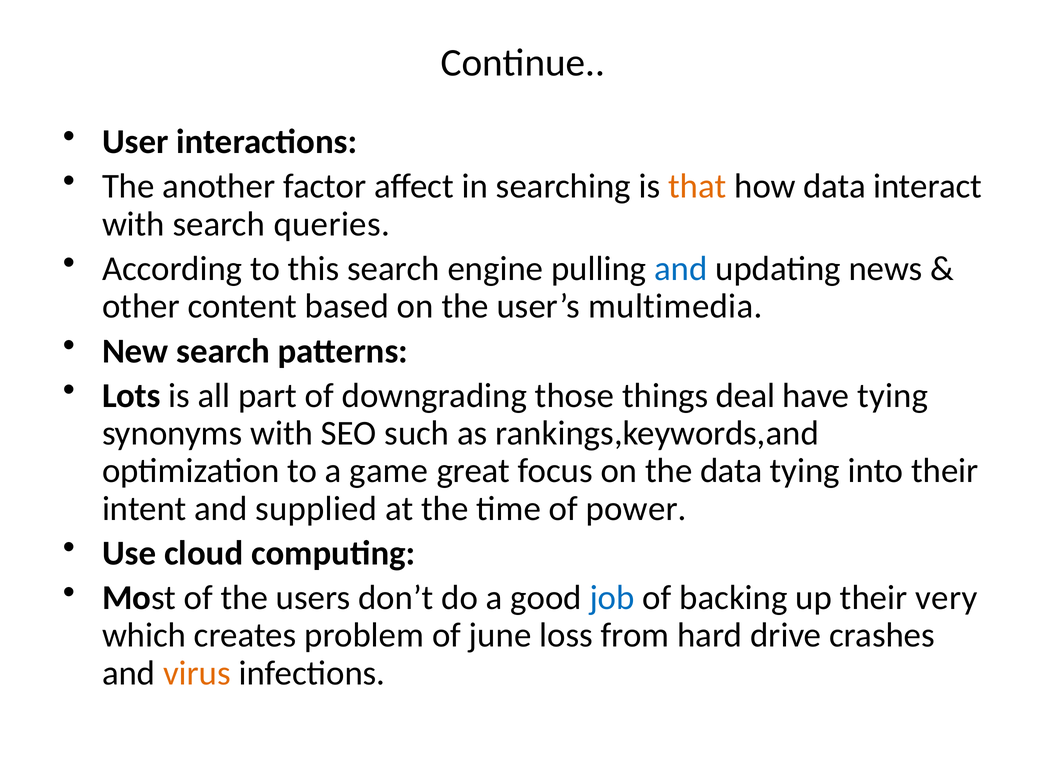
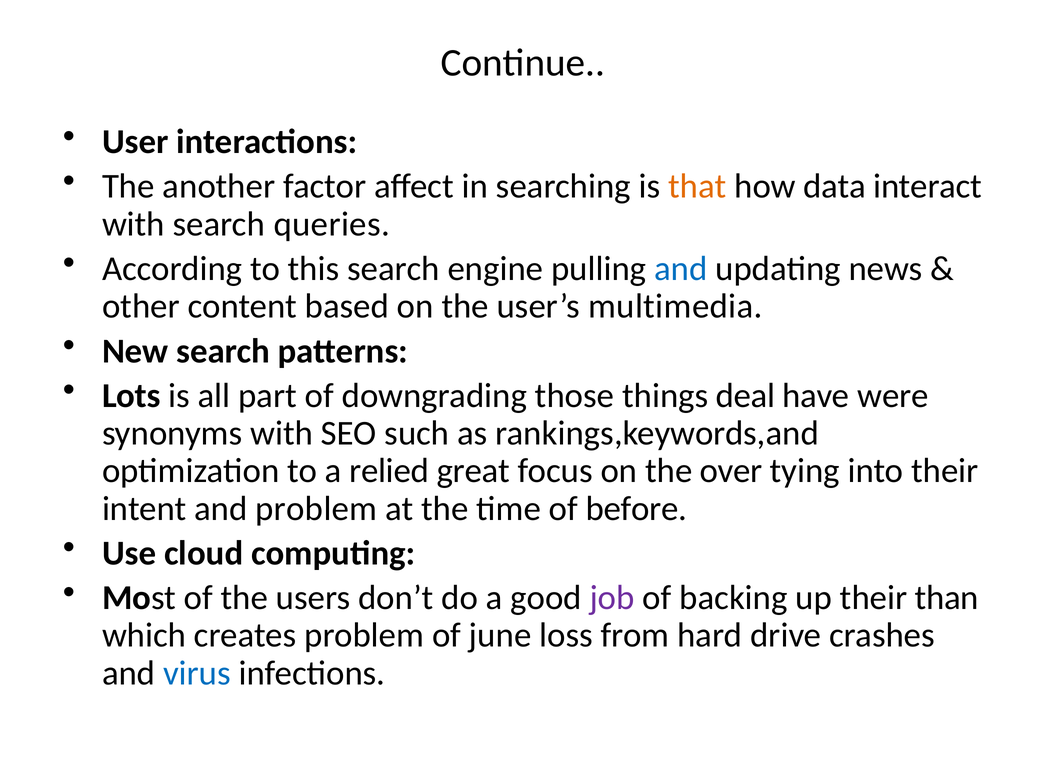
have tying: tying -> were (893, 396)
game: game -> relied (389, 471)
the data: data -> over (731, 471)
and supplied: supplied -> problem (316, 509)
power: power -> before (637, 509)
job colour: blue -> purple (612, 598)
very: very -> than (947, 598)
virus colour: orange -> blue (197, 673)
